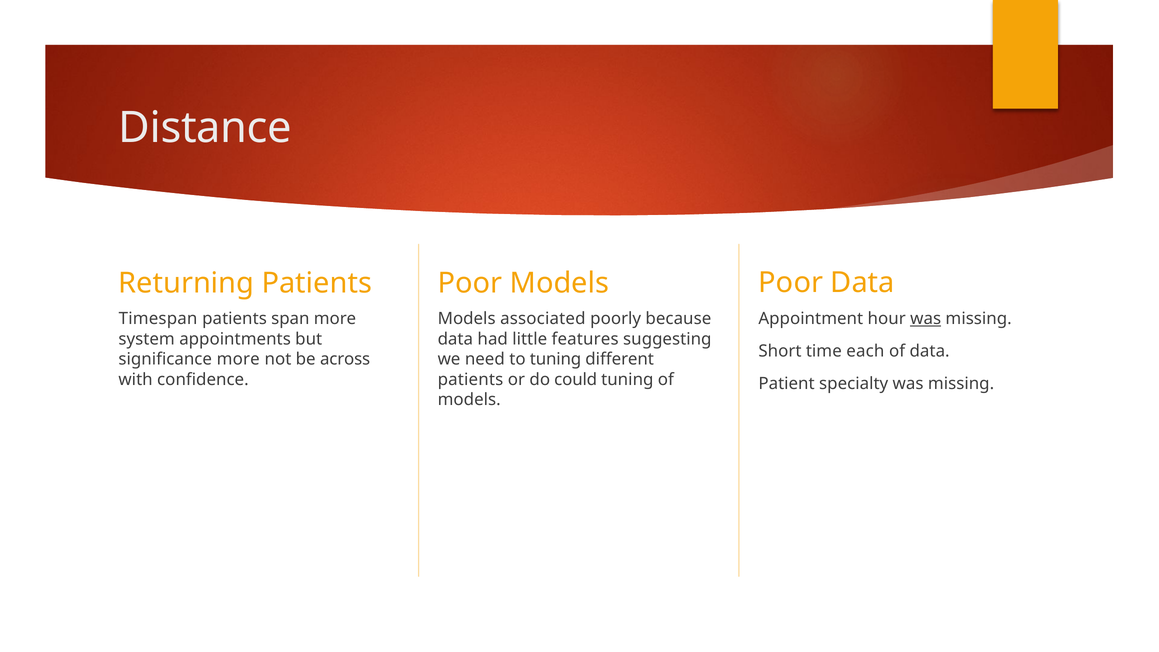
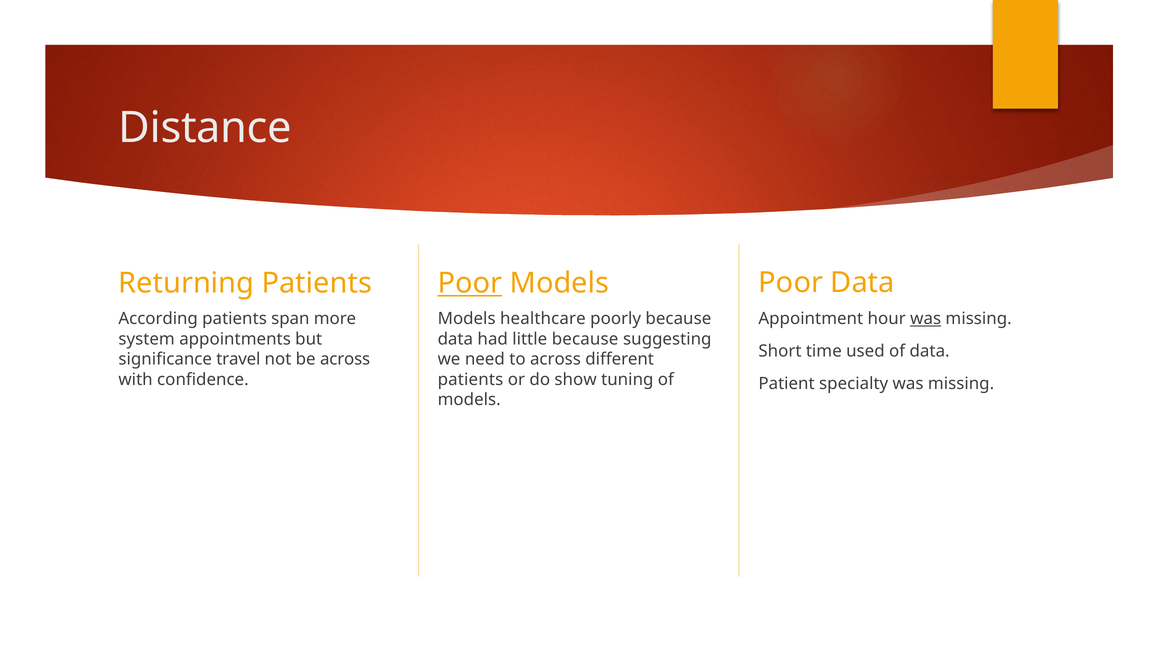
Poor underline: none -> present (470, 283)
Timespan: Timespan -> According (158, 319)
associated: associated -> healthcare (543, 319)
little features: features -> because (585, 339)
each: each -> used (865, 351)
significance more: more -> travel (238, 359)
to tuning: tuning -> across (555, 359)
could: could -> show (576, 380)
